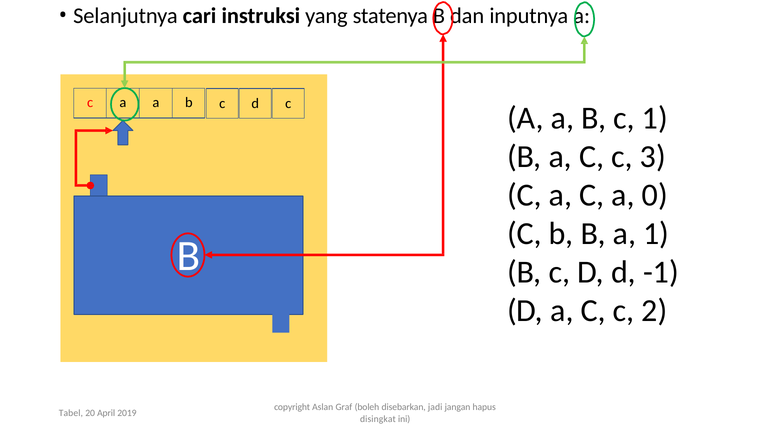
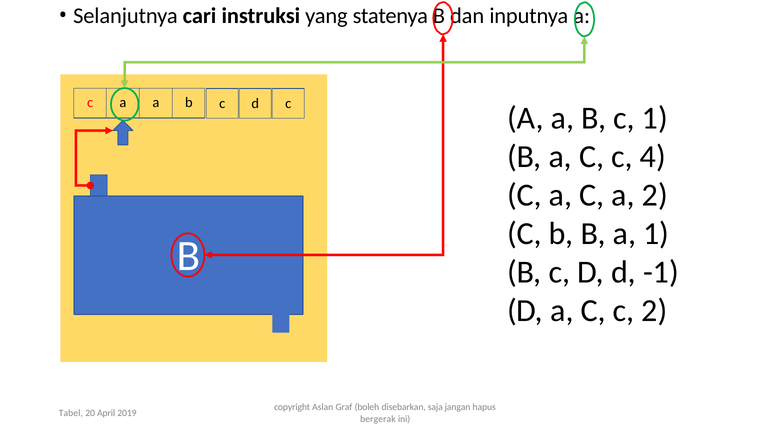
3: 3 -> 4 (653, 157)
a 0: 0 -> 2 (655, 195)
jadi: jadi -> saja (435, 407)
disingkat: disingkat -> bergerak (378, 419)
